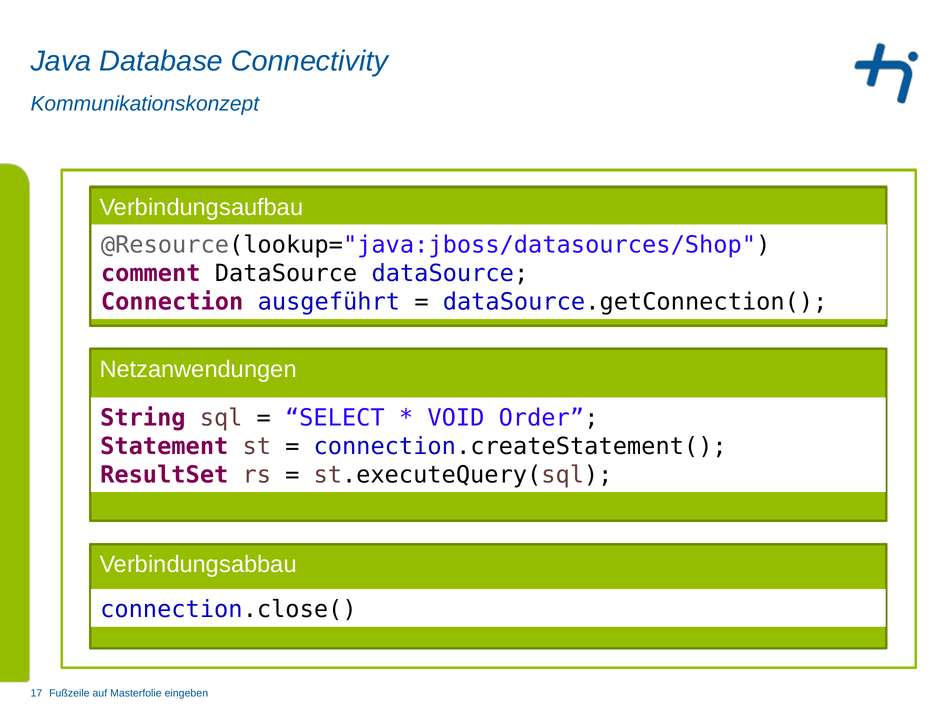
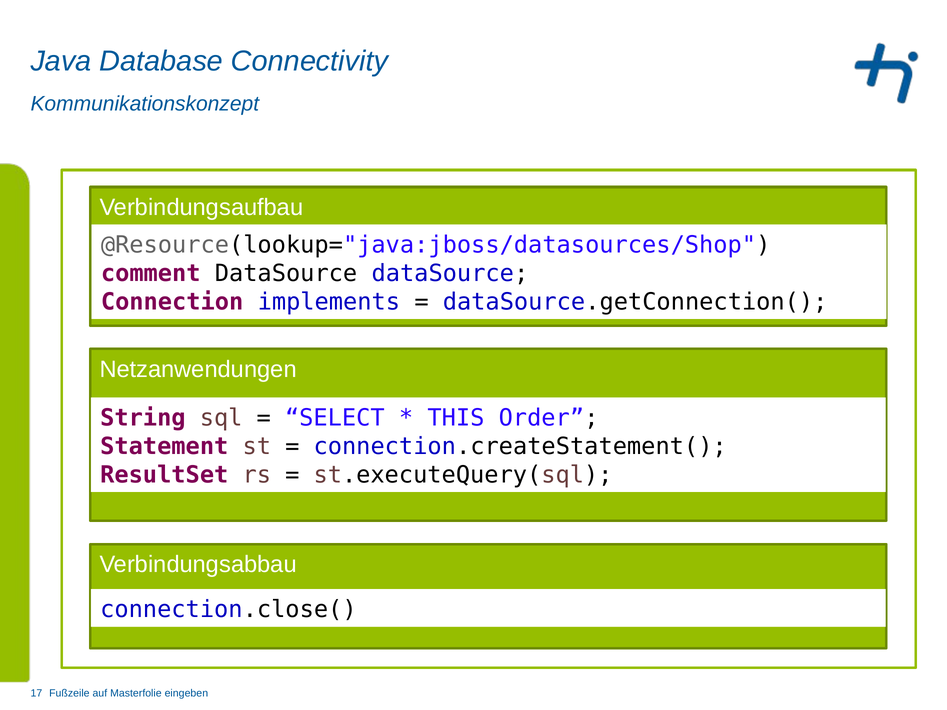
ausgeführt: ausgeführt -> implements (329, 302)
VOID: VOID -> THIS (456, 418)
